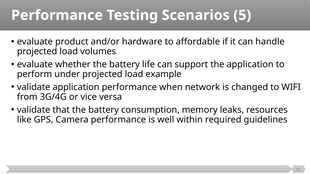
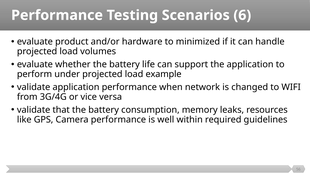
5: 5 -> 6 (242, 15)
affordable: affordable -> minimized (198, 42)
